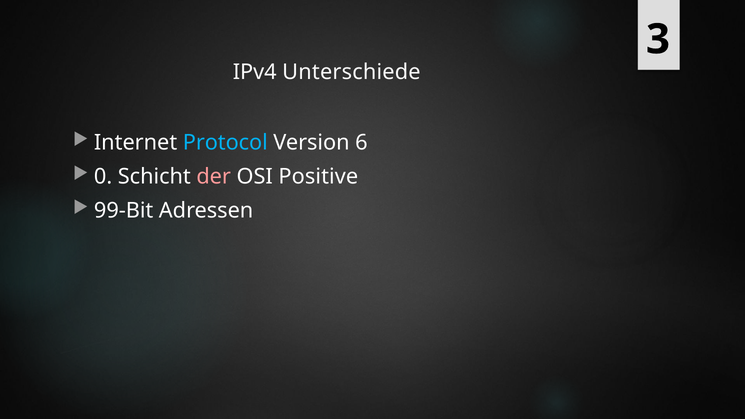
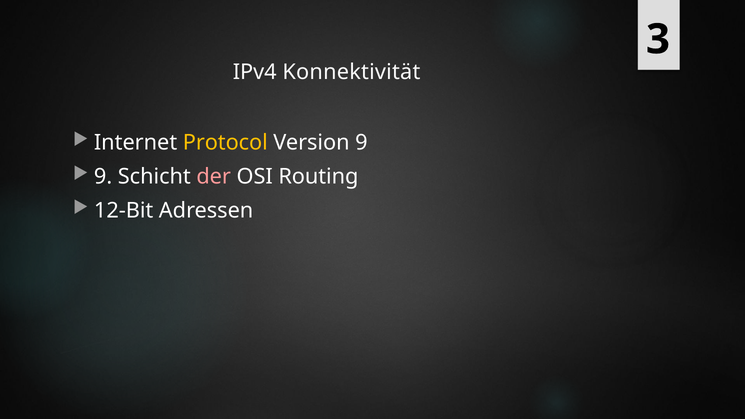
Unterschiede: Unterschiede -> Konnektivität (351, 72)
Protocol colour: light blue -> yellow (225, 143)
Version 6: 6 -> 9 (361, 143)
0: 0 -> 9 (103, 177)
Positive: Positive -> Routing (318, 177)
99-Bit: 99-Bit -> 12-Bit (124, 211)
